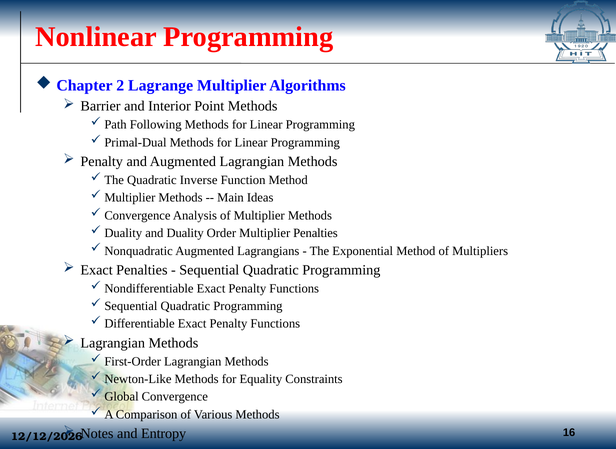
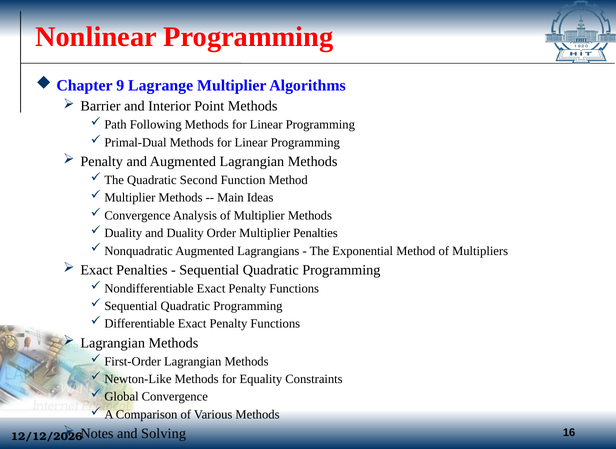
2: 2 -> 9 (120, 85)
Inverse: Inverse -> Second (199, 180)
Entropy: Entropy -> Solving (164, 433)
